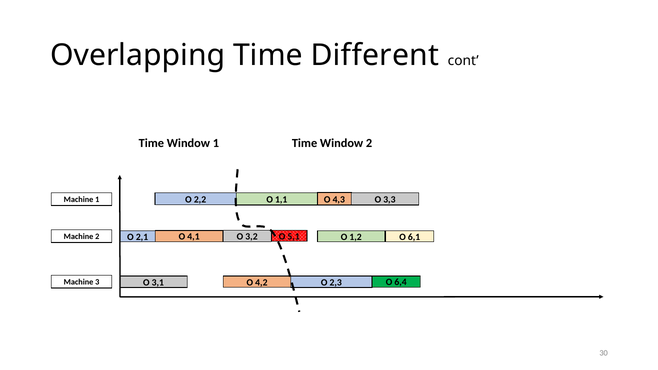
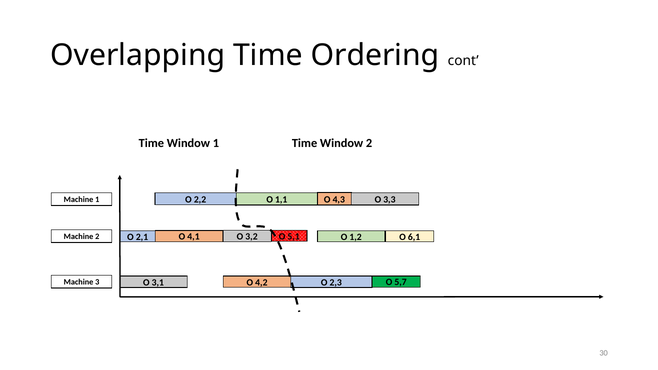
Different: Different -> Ordering (375, 55)
6,4: 6,4 -> 5,7 (401, 282)
